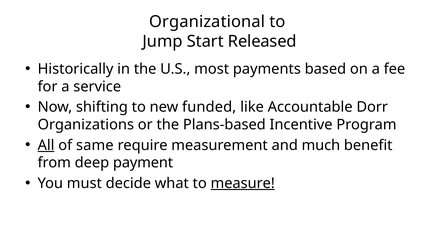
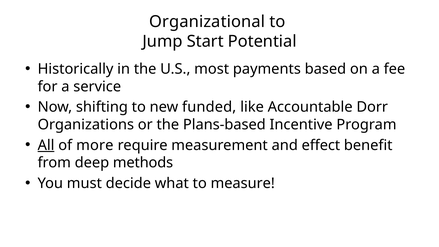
Released: Released -> Potential (262, 41)
same: same -> more (95, 145)
much: much -> effect (321, 145)
payment: payment -> methods (143, 163)
measure underline: present -> none (243, 183)
